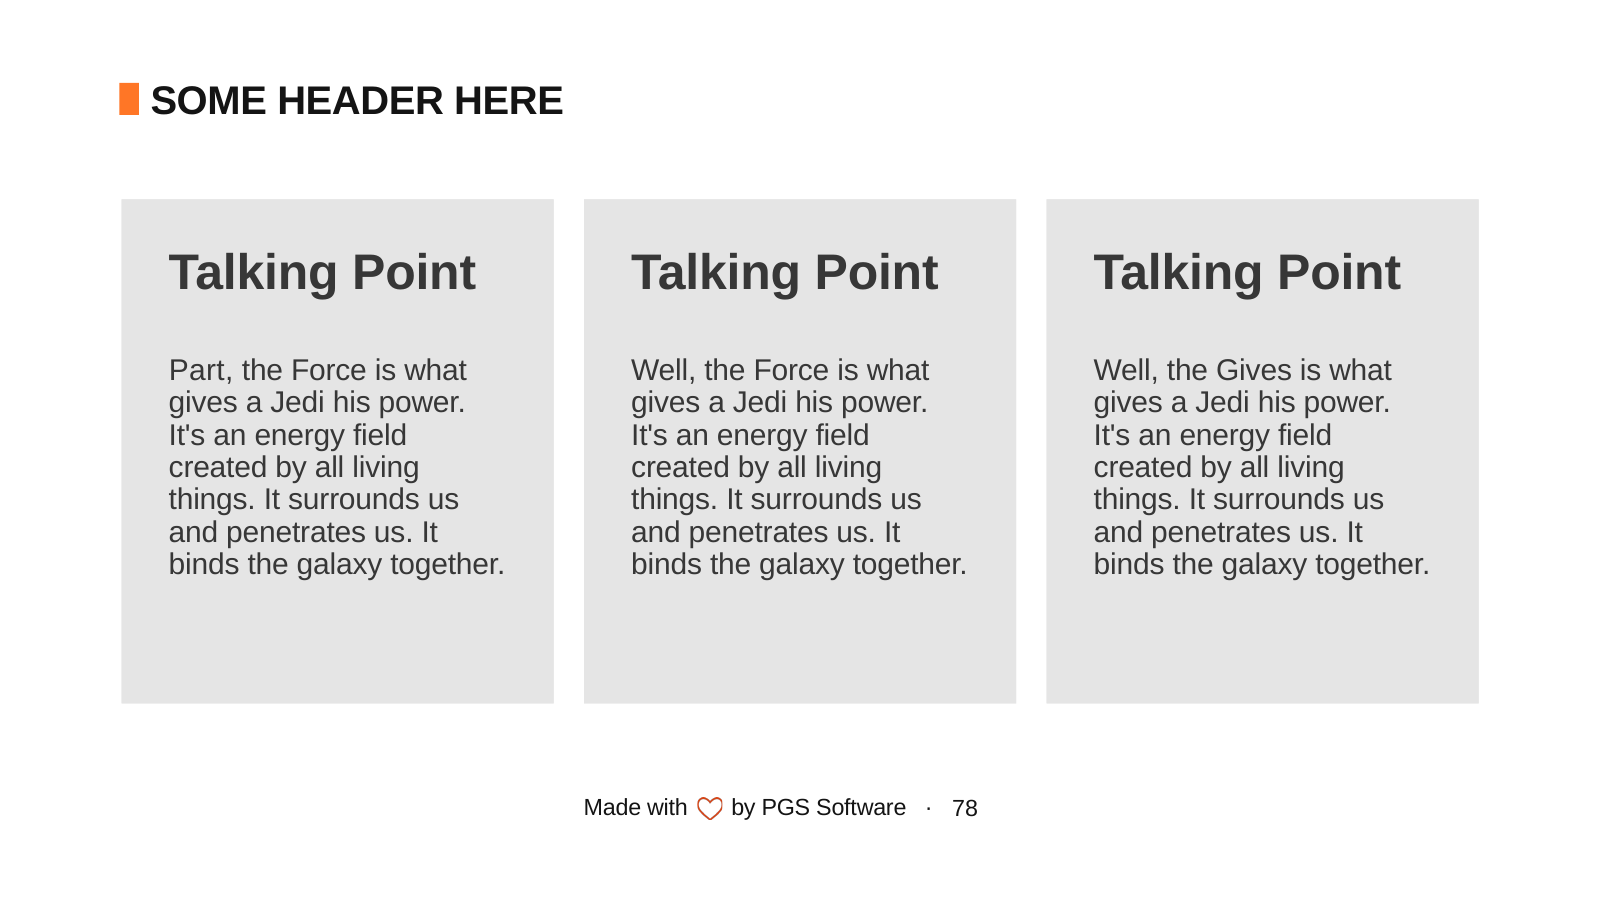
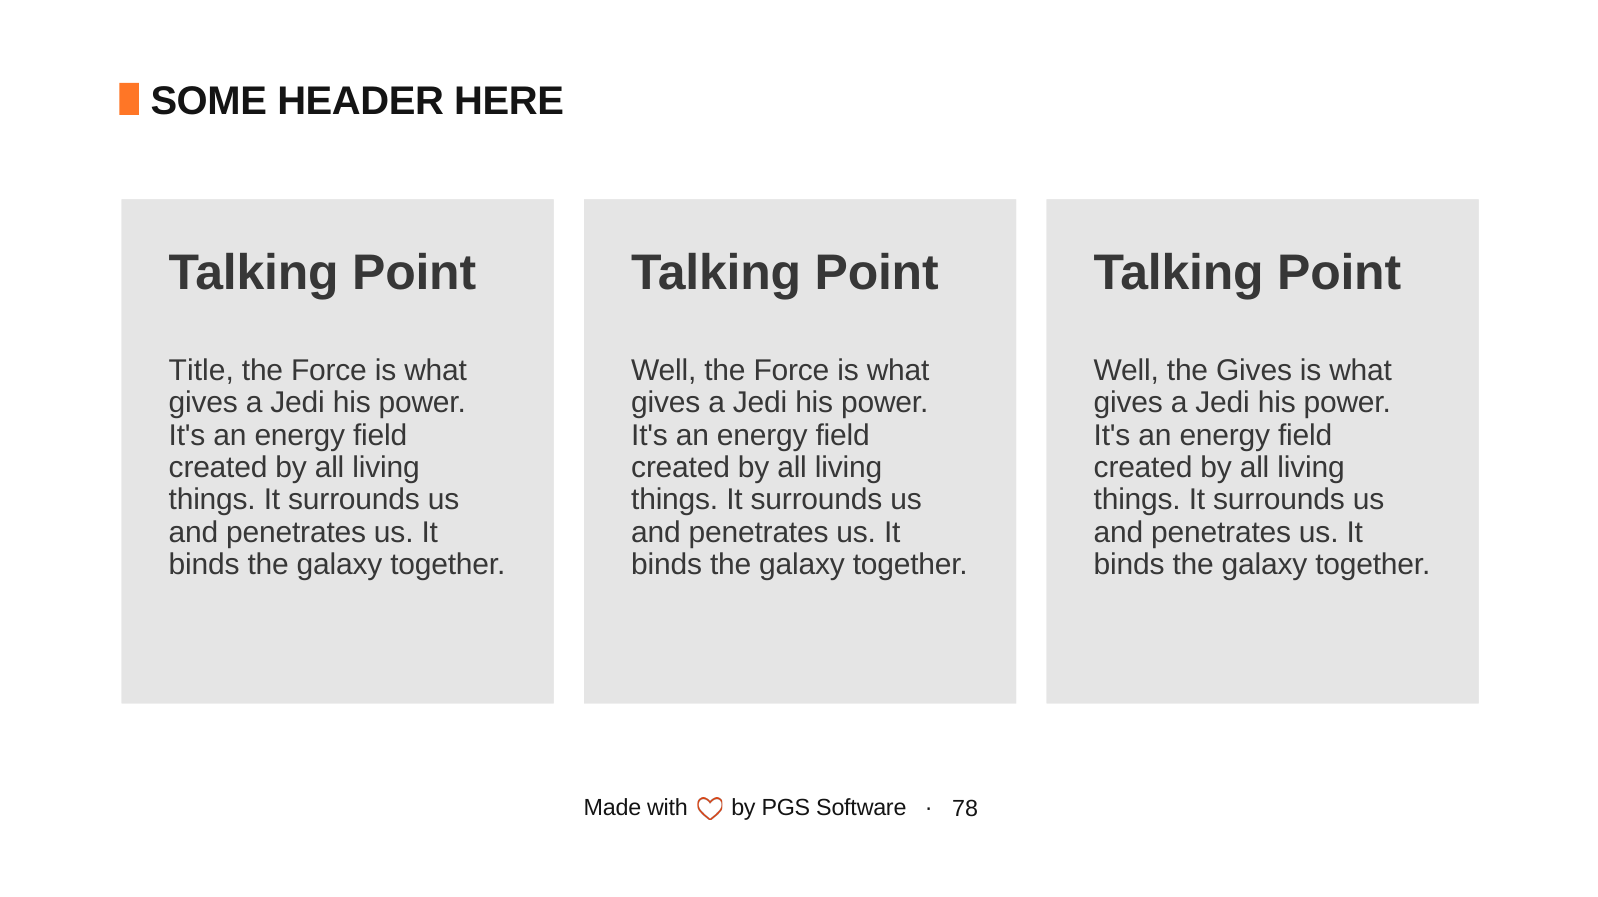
Part: Part -> Title (201, 370)
